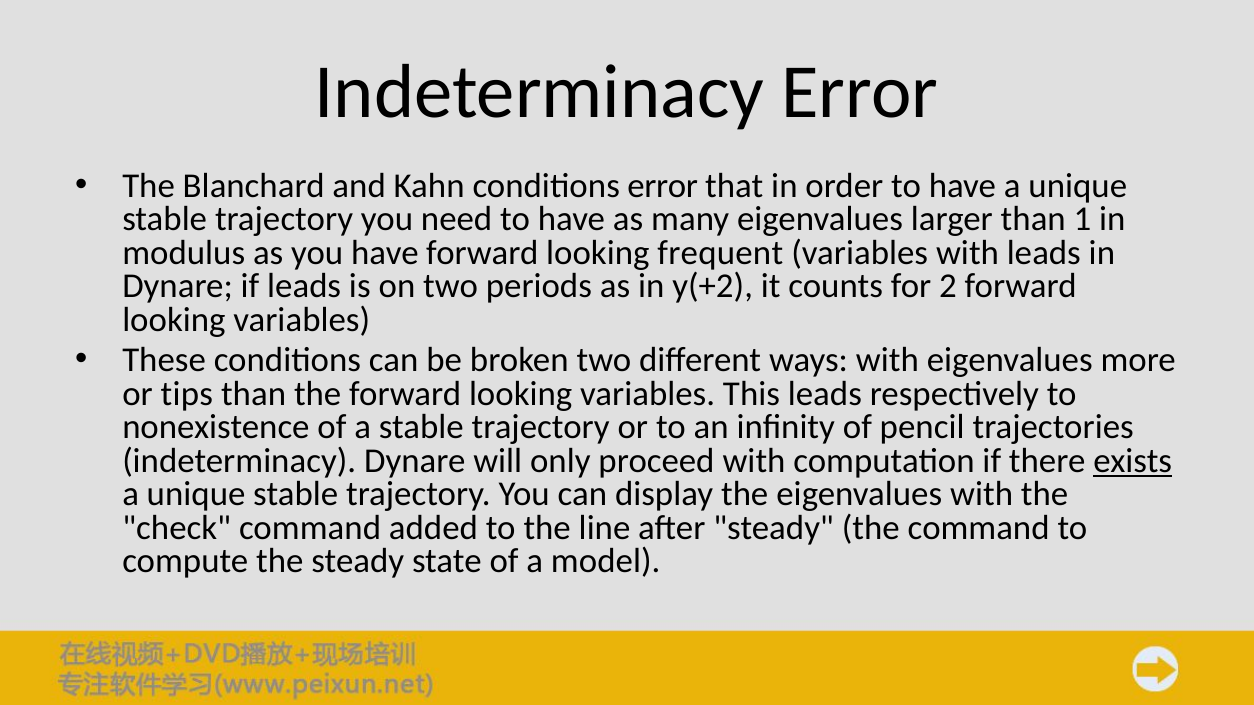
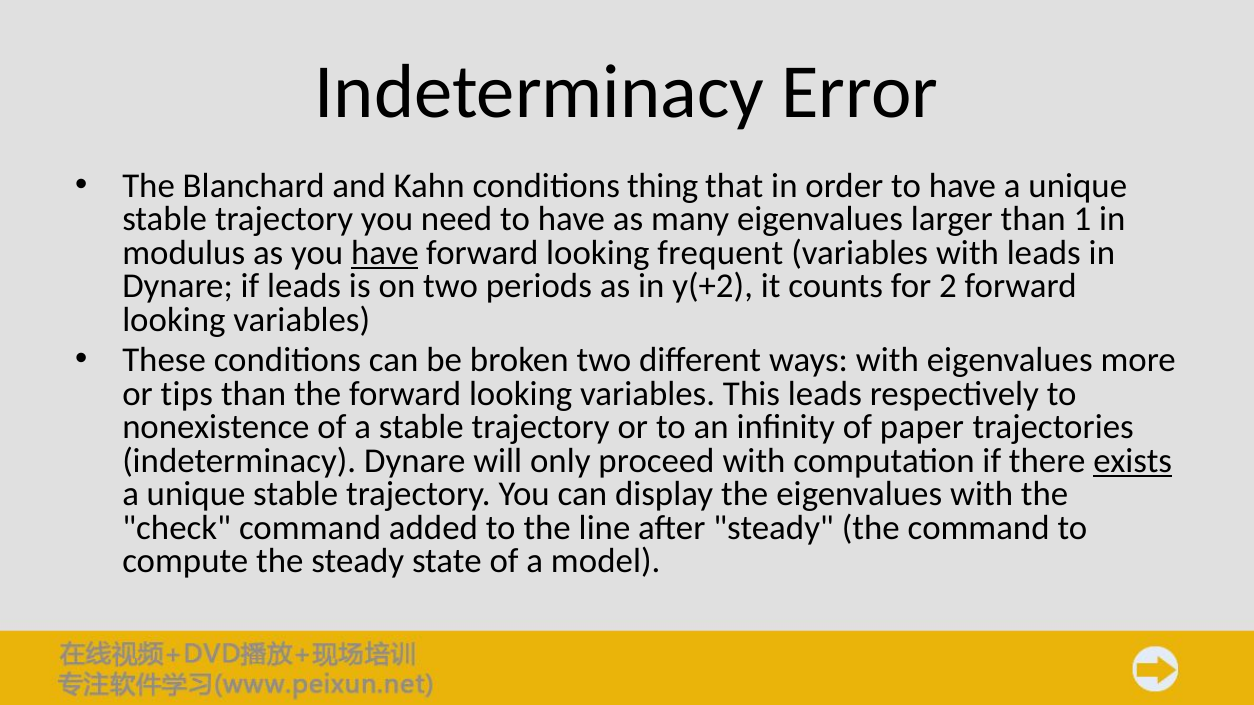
conditions error: error -> thing (663, 186)
have underline: none -> present (385, 253)
pencil: pencil -> paper (922, 427)
